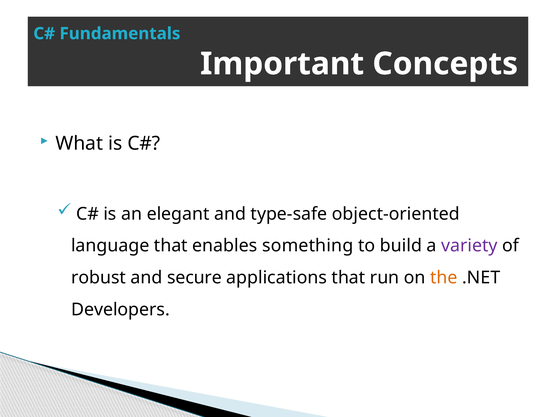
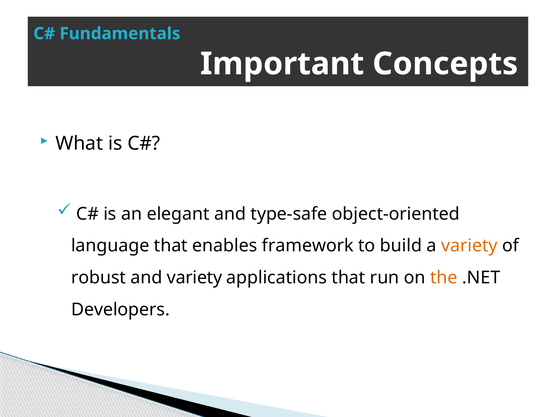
something: something -> framework (308, 246)
variety colour: purple -> orange (469, 246)
and secure: secure -> variety (195, 278)
